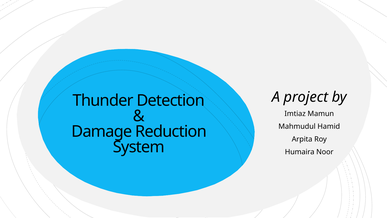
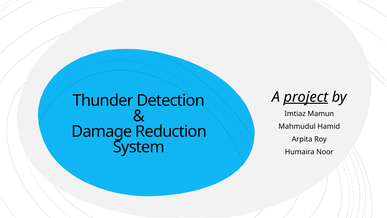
project underline: none -> present (306, 97)
